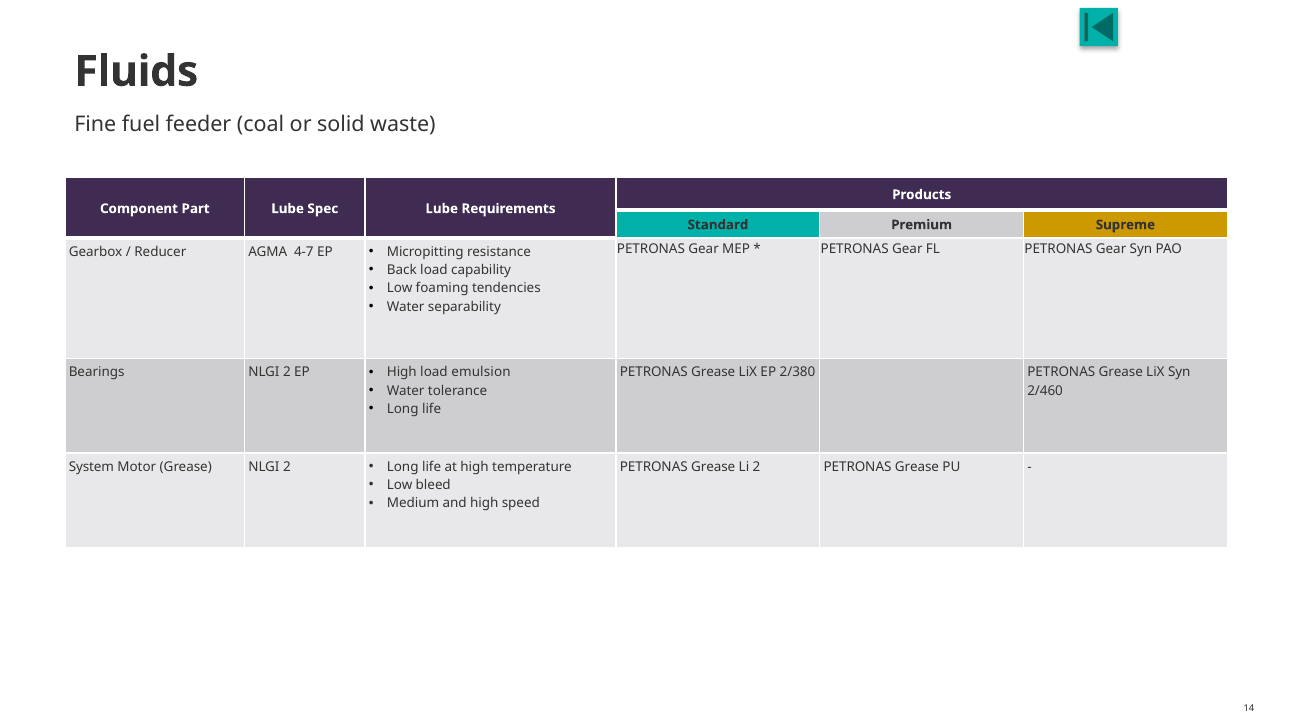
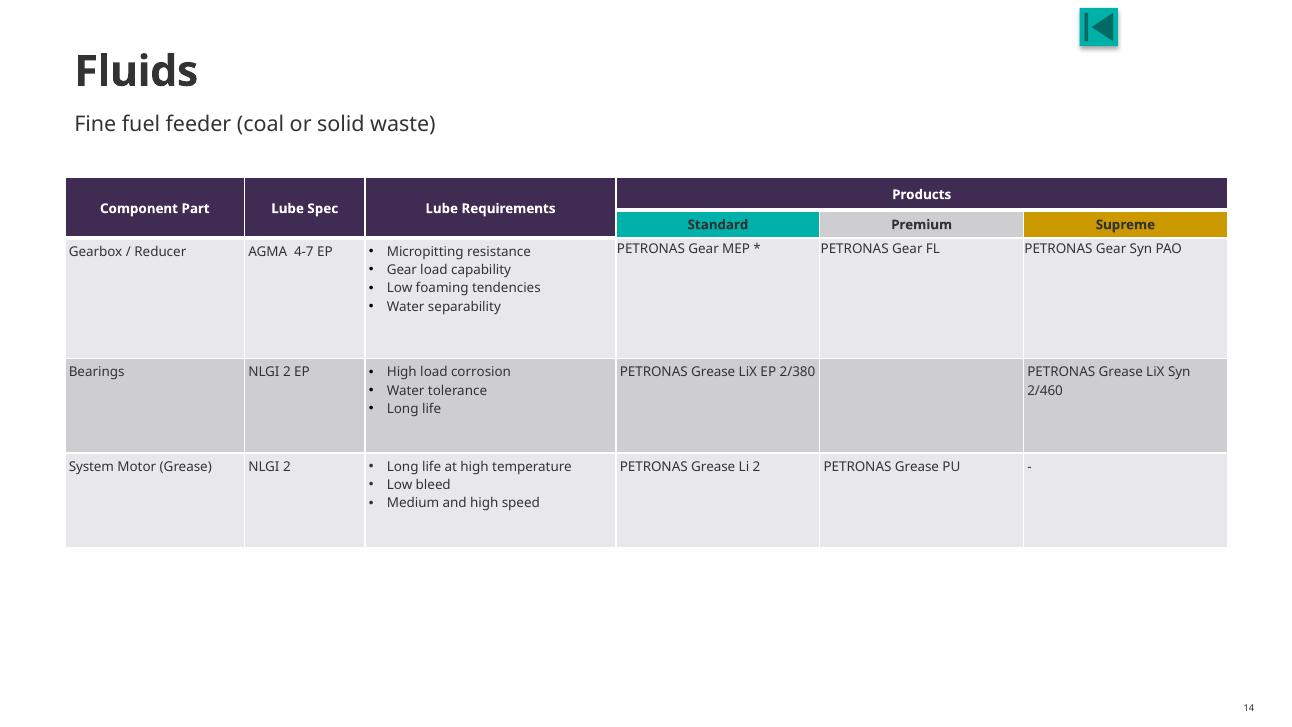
Back: Back -> Gear (402, 270)
emulsion: emulsion -> corrosion (481, 372)
